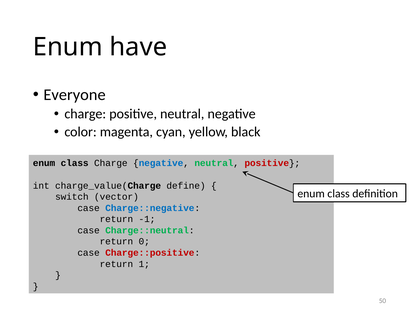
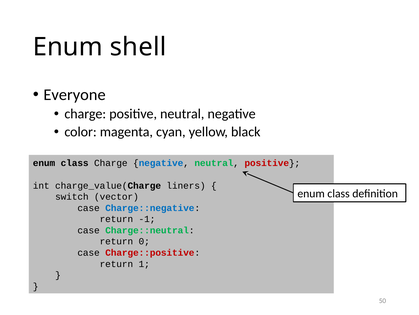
have: have -> shell (138, 47)
define: define -> liners (186, 185)
